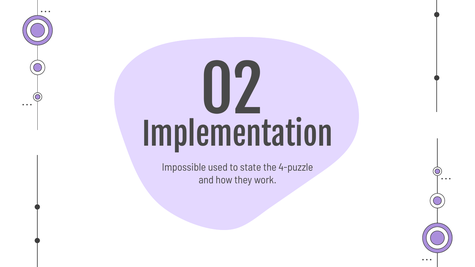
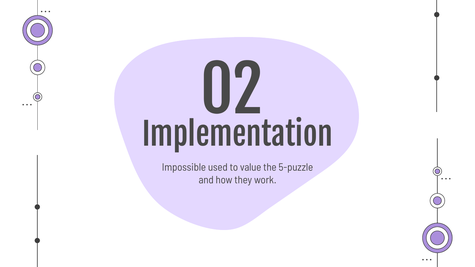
state: state -> value (251, 168)
4-puzzle: 4-puzzle -> 5-puzzle (296, 168)
